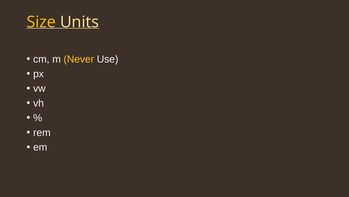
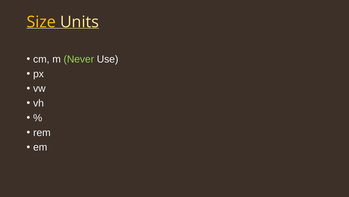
Never colour: yellow -> light green (79, 59)
